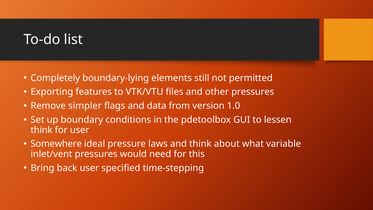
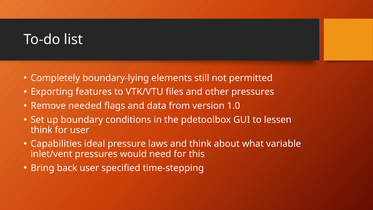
simpler: simpler -> needed (85, 106)
Somewhere: Somewhere -> Capabilities (56, 144)
